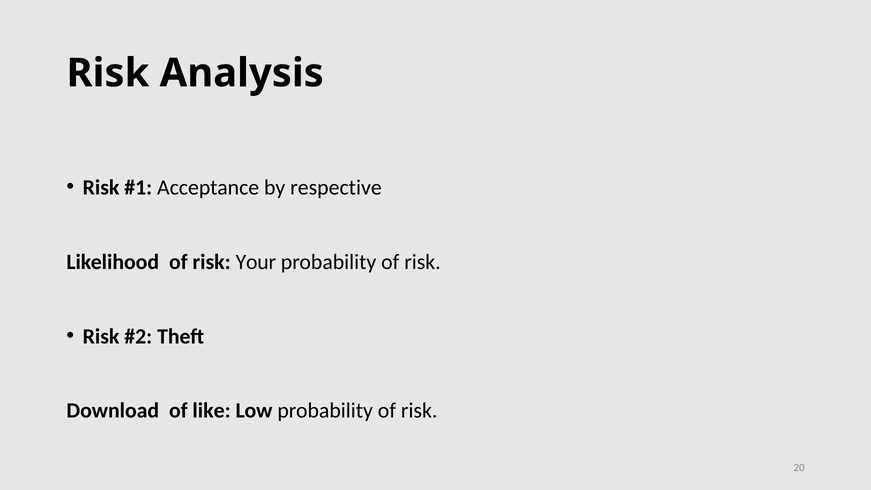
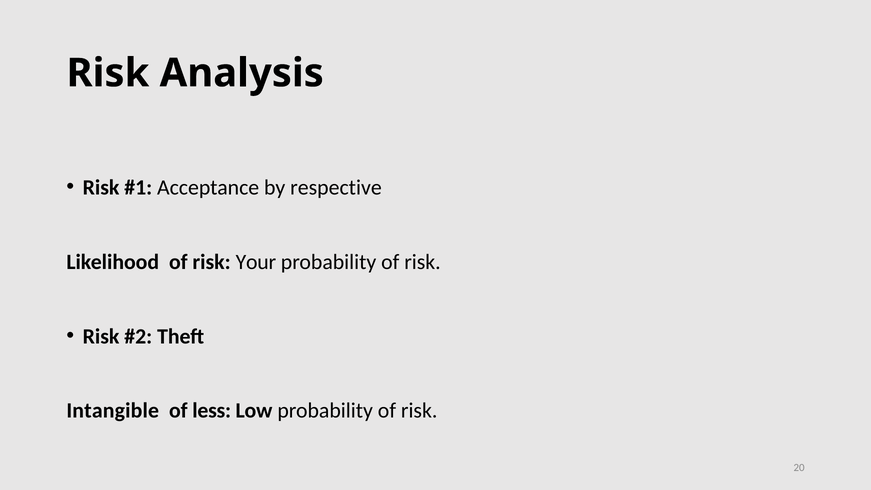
Download: Download -> Intangible (113, 411)
like: like -> less (212, 411)
